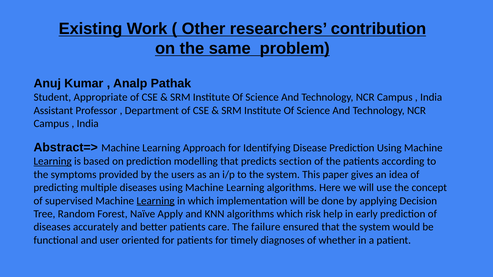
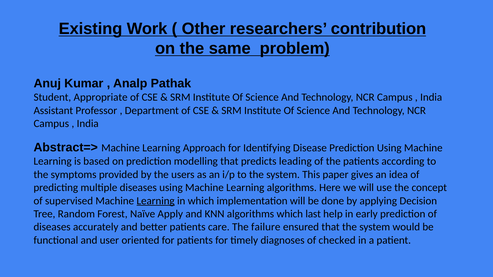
Learning underline: present -> none (53, 162)
section: section -> leading (295, 162)
risk: risk -> last (313, 214)
whether: whether -> checked (337, 240)
